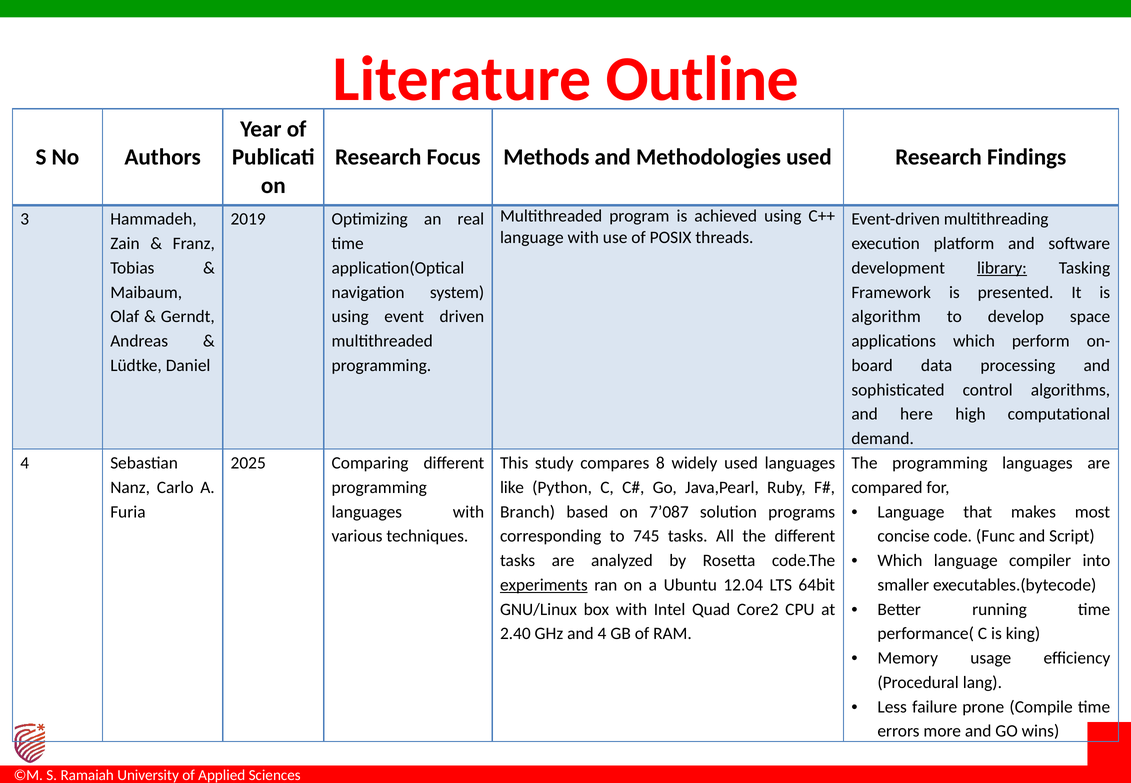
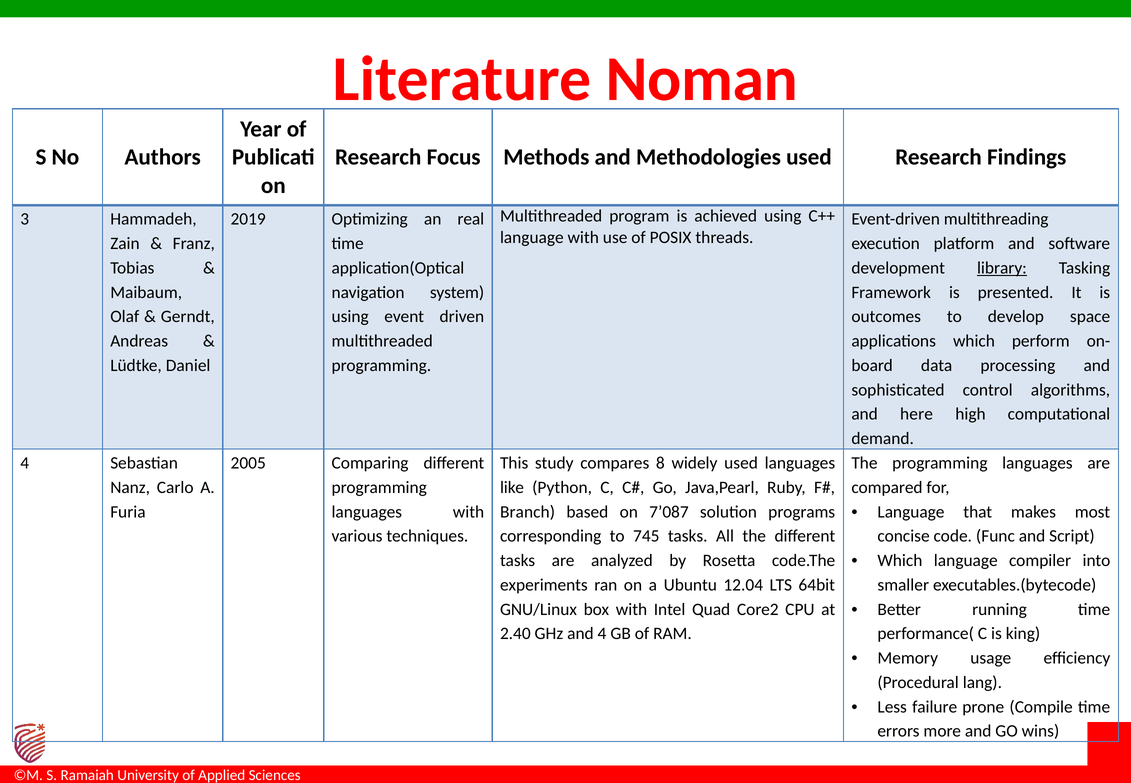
Outline: Outline -> Noman (702, 79)
algorithm: algorithm -> outcomes (886, 317)
2025: 2025 -> 2005 (248, 463)
experiments underline: present -> none (544, 585)
